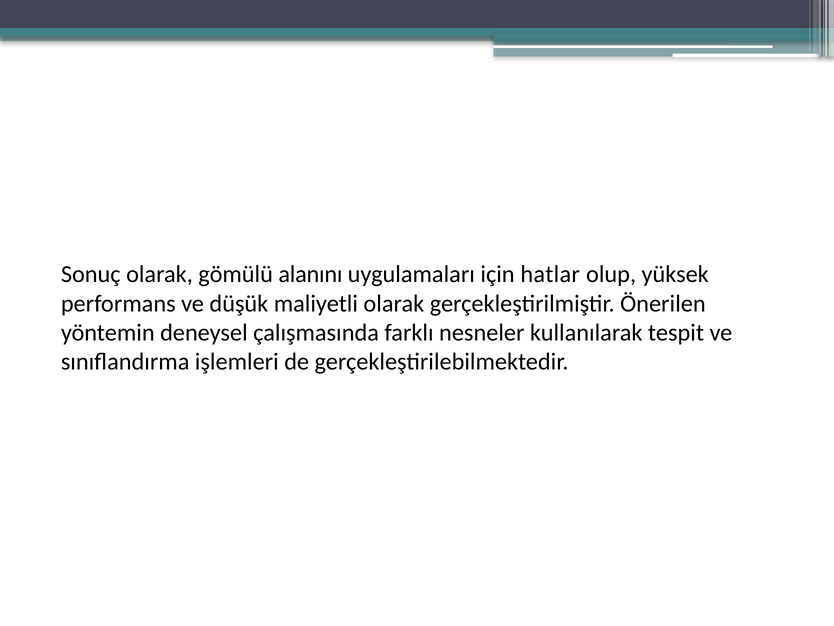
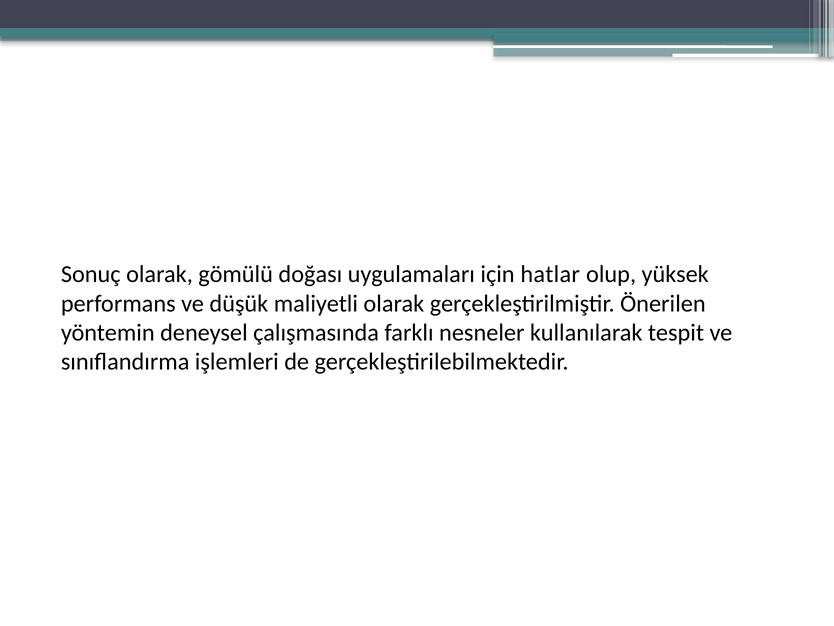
alanını: alanını -> doğası (310, 274)
